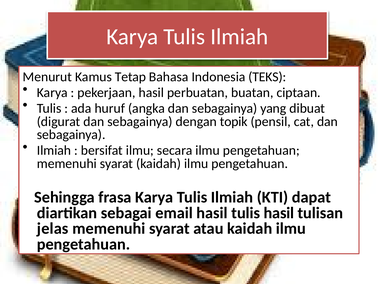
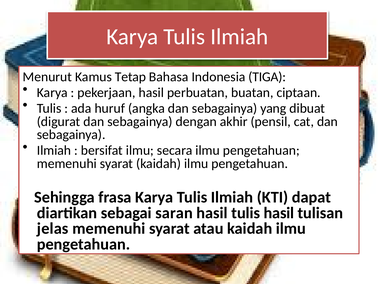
TEKS: TEKS -> TIGA (267, 77)
topik: topik -> akhir (234, 121)
email: email -> saran (174, 213)
